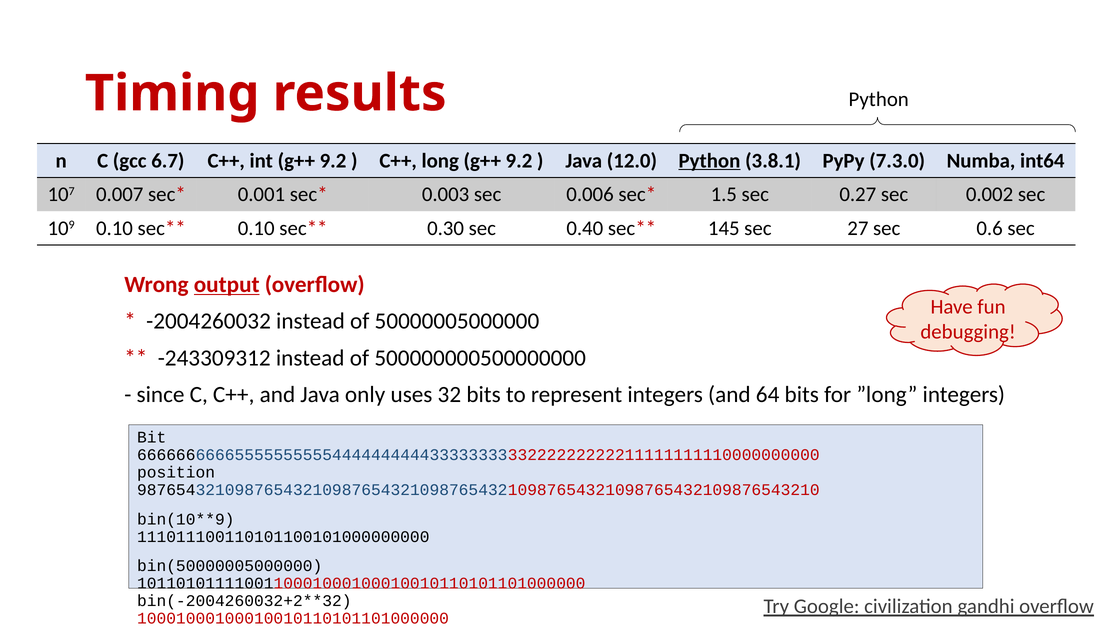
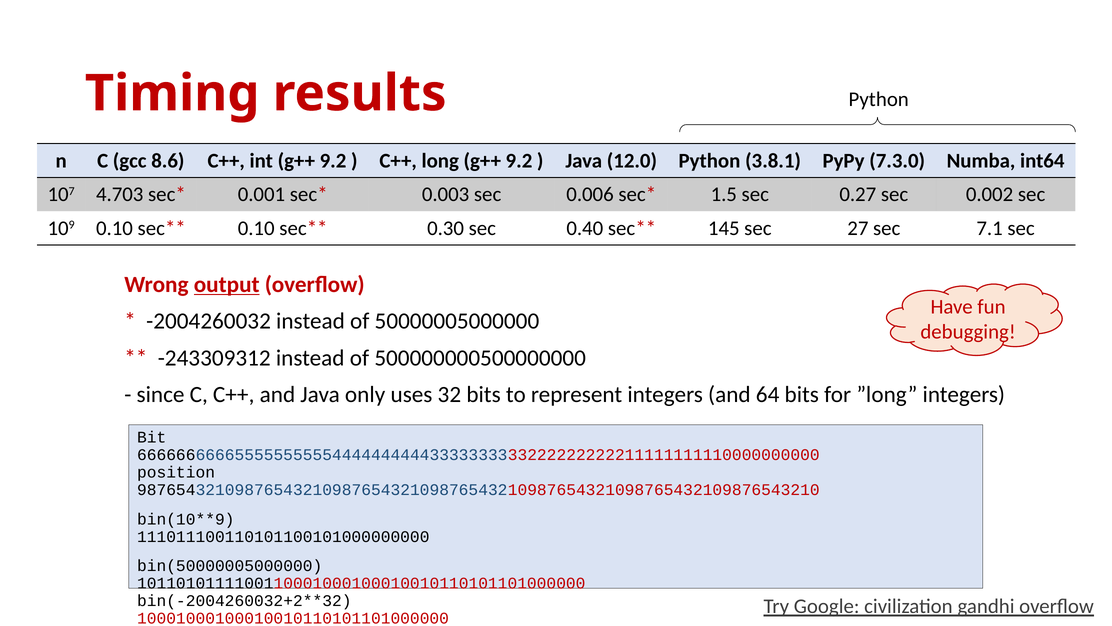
6.7: 6.7 -> 8.6 (168, 161)
Python underline: present -> none (709, 161)
0.007: 0.007 -> 4.703 (120, 194)
0.6: 0.6 -> 7.1 (990, 228)
